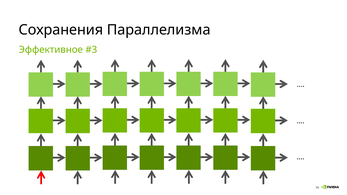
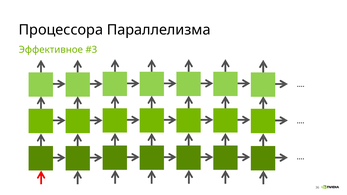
Сохранения: Сохранения -> Процессора (61, 30)
